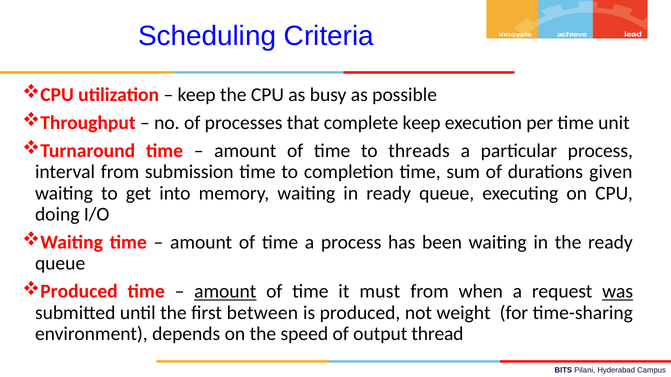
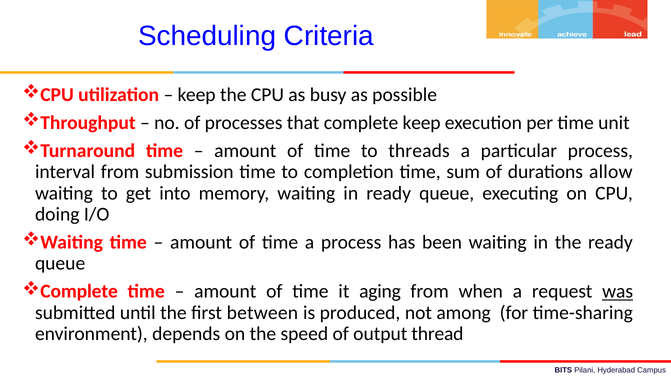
given: given -> allow (611, 172)
Produced: Produced -> Complete (79, 292)
amount underline: present -> none (225, 292)
must: must -> aging (380, 292)
weight: weight -> among (464, 313)
